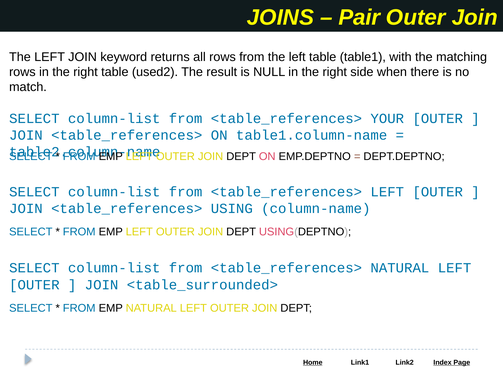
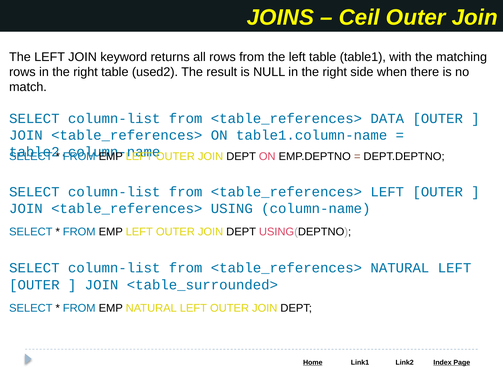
Pair: Pair -> Ceil (359, 17)
YOUR: YOUR -> DATA (387, 119)
